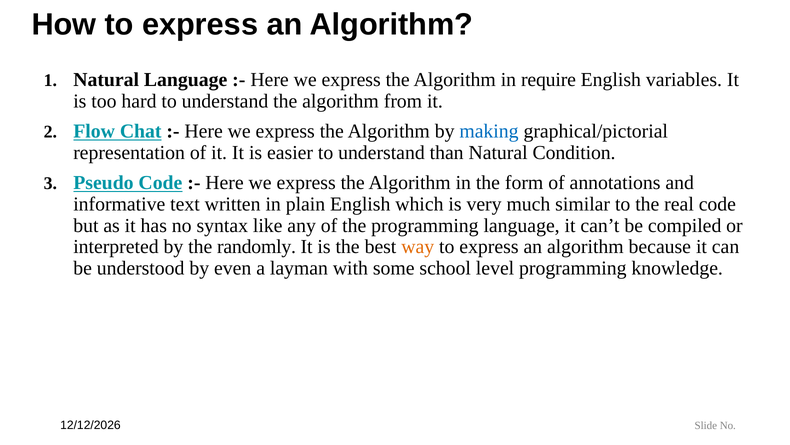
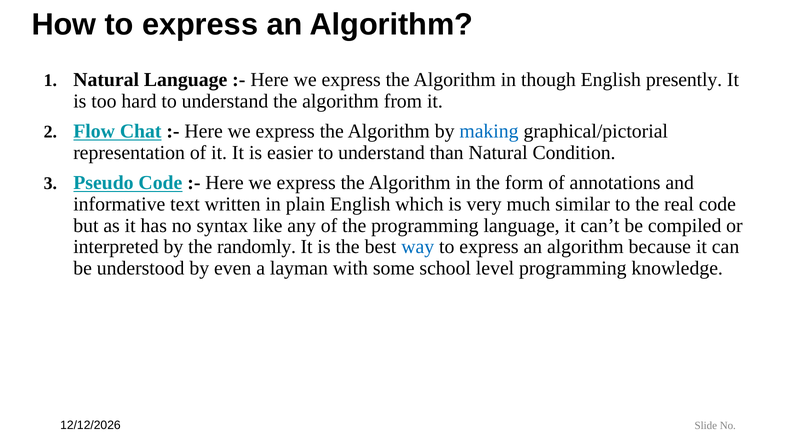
require: require -> though (548, 80)
variables: variables -> presently (684, 80)
way colour: orange -> blue (418, 247)
